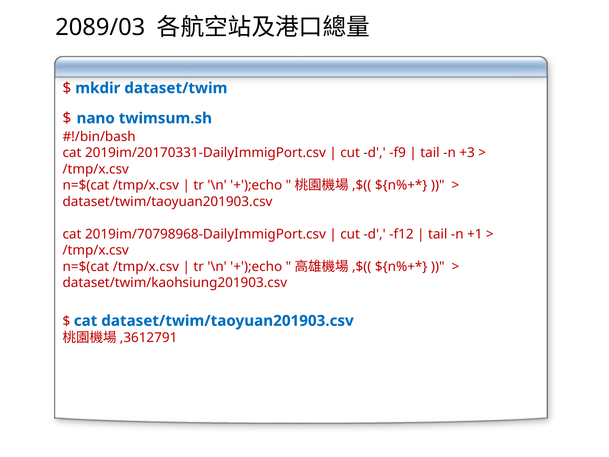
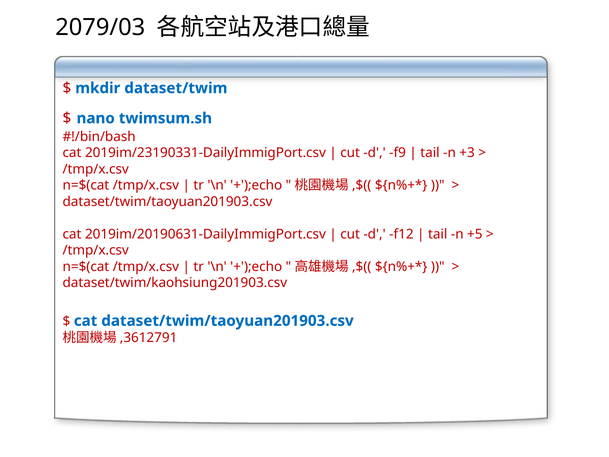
2089/03: 2089/03 -> 2079/03 (100, 27)
2019im/20170331-DailyImmigPort.csv: 2019im/20170331-DailyImmigPort.csv -> 2019im/23190331-DailyImmigPort.csv (205, 153)
2019im/70798968-DailyImmigPort.csv: 2019im/70798968-DailyImmigPort.csv -> 2019im/20190631-DailyImmigPort.csv (205, 234)
+1: +1 -> +5 (475, 234)
